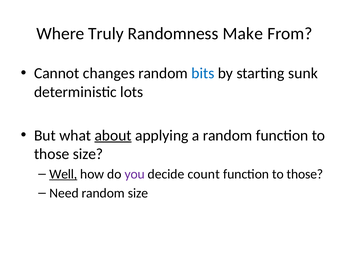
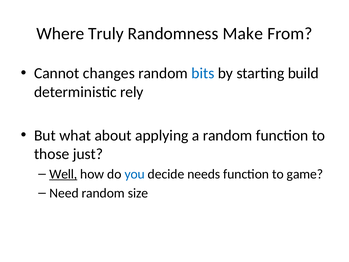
sunk: sunk -> build (303, 73)
lots: lots -> rely (132, 92)
about underline: present -> none (113, 135)
those size: size -> just (88, 154)
you colour: purple -> blue (135, 174)
count: count -> needs (204, 174)
those: those -> game (305, 174)
